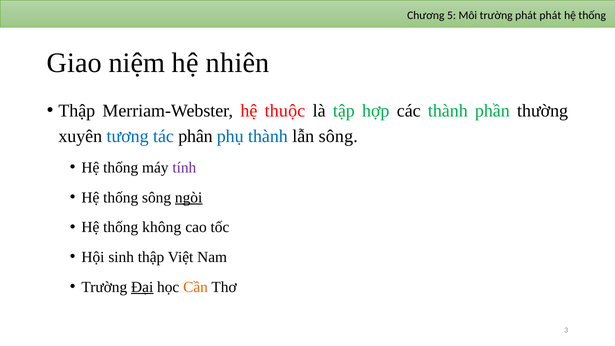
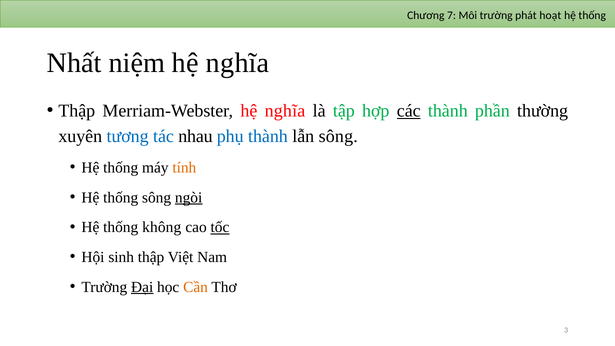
5: 5 -> 7 (452, 15)
phát phát: phát -> hoạt (550, 15)
Giao: Giao -> Nhất (74, 63)
niệm hệ nhiên: nhiên -> nghĩa (238, 63)
Merriam-Webster hệ thuộc: thuộc -> nghĩa (285, 111)
các underline: none -> present (409, 111)
phân: phân -> nhau (195, 136)
tính colour: purple -> orange (184, 168)
tốc underline: none -> present (220, 227)
